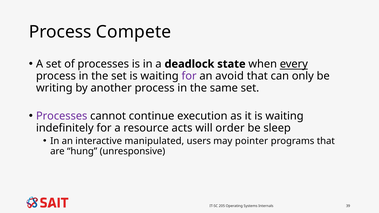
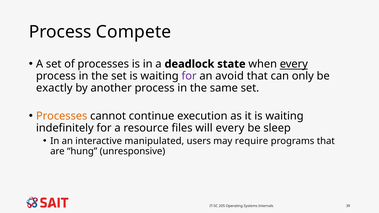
writing: writing -> exactly (54, 88)
Processes colour: purple -> orange (62, 116)
acts: acts -> files (182, 128)
will order: order -> every (230, 128)
pointer: pointer -> require (252, 141)
